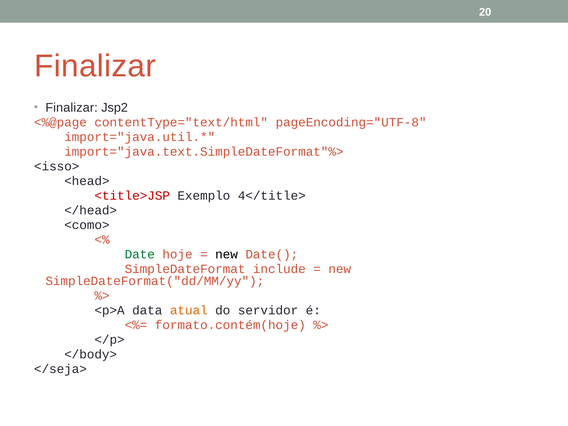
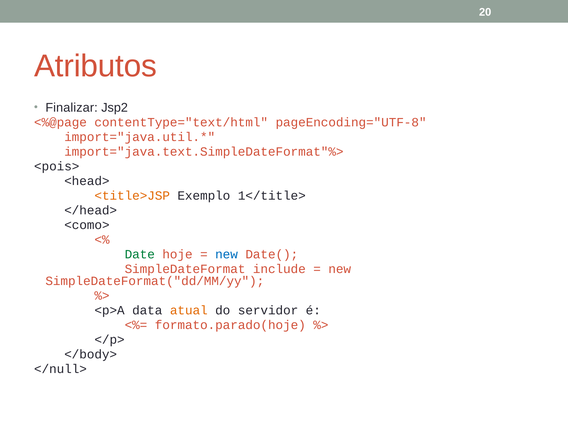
Finalizar: Finalizar -> Atributos (95, 66)
<isso>: <isso> -> <pois> (57, 166)
<title>JSP colour: red -> orange (132, 196)
4</title>: 4</title> -> 1</title> (272, 196)
new colour: black -> blue (227, 254)
formato.contém(hoje: formato.contém(hoje -> formato.parado(hoje (230, 325)
</seja>: </seja> -> </null> (60, 369)
